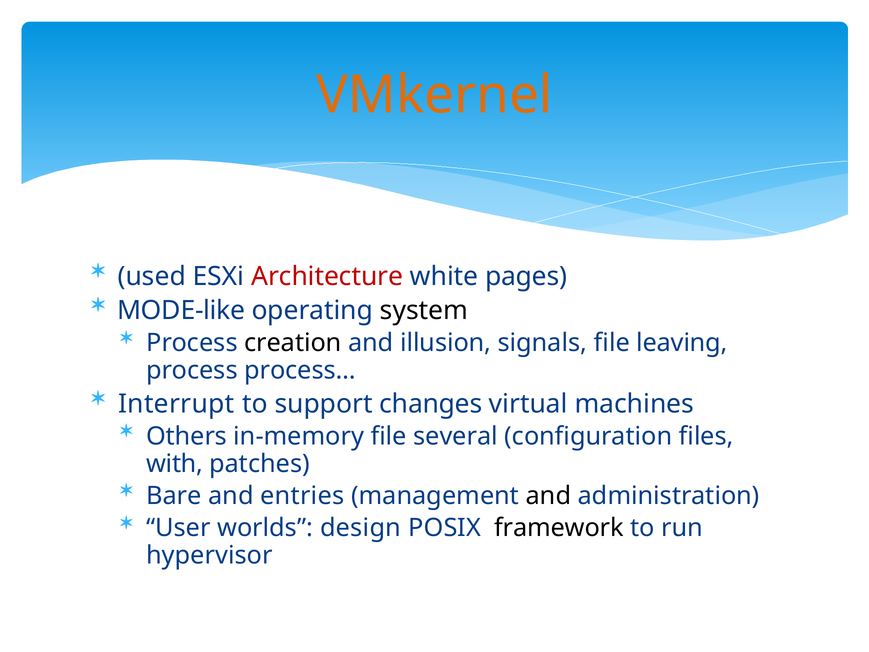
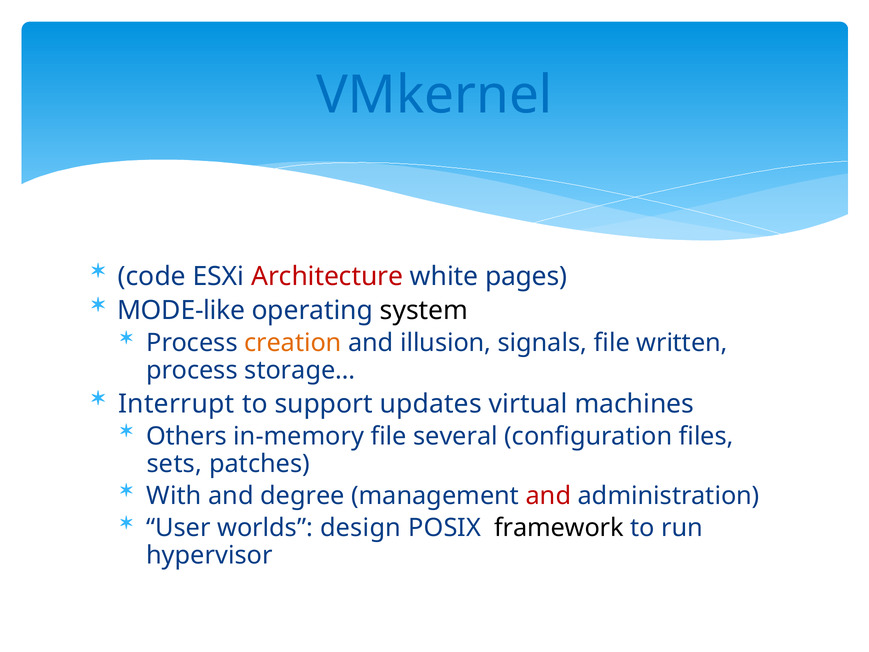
VMkernel colour: orange -> blue (434, 95)
used: used -> code (152, 276)
creation colour: black -> orange (293, 343)
leaving: leaving -> written (682, 343)
process…: process… -> storage… (300, 370)
changes: changes -> updates (431, 404)
with: with -> sets (174, 464)
Bare: Bare -> With (174, 496)
entries: entries -> degree (302, 496)
and colour: black -> red (548, 496)
